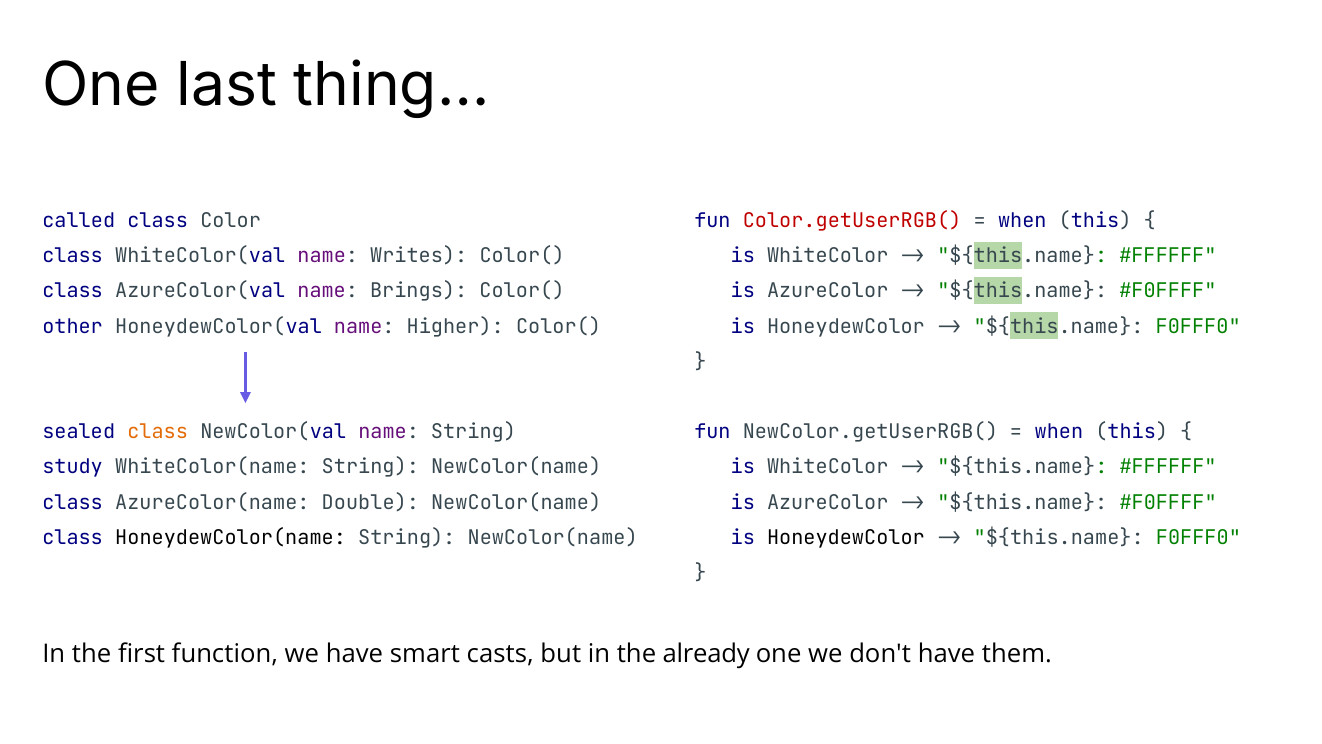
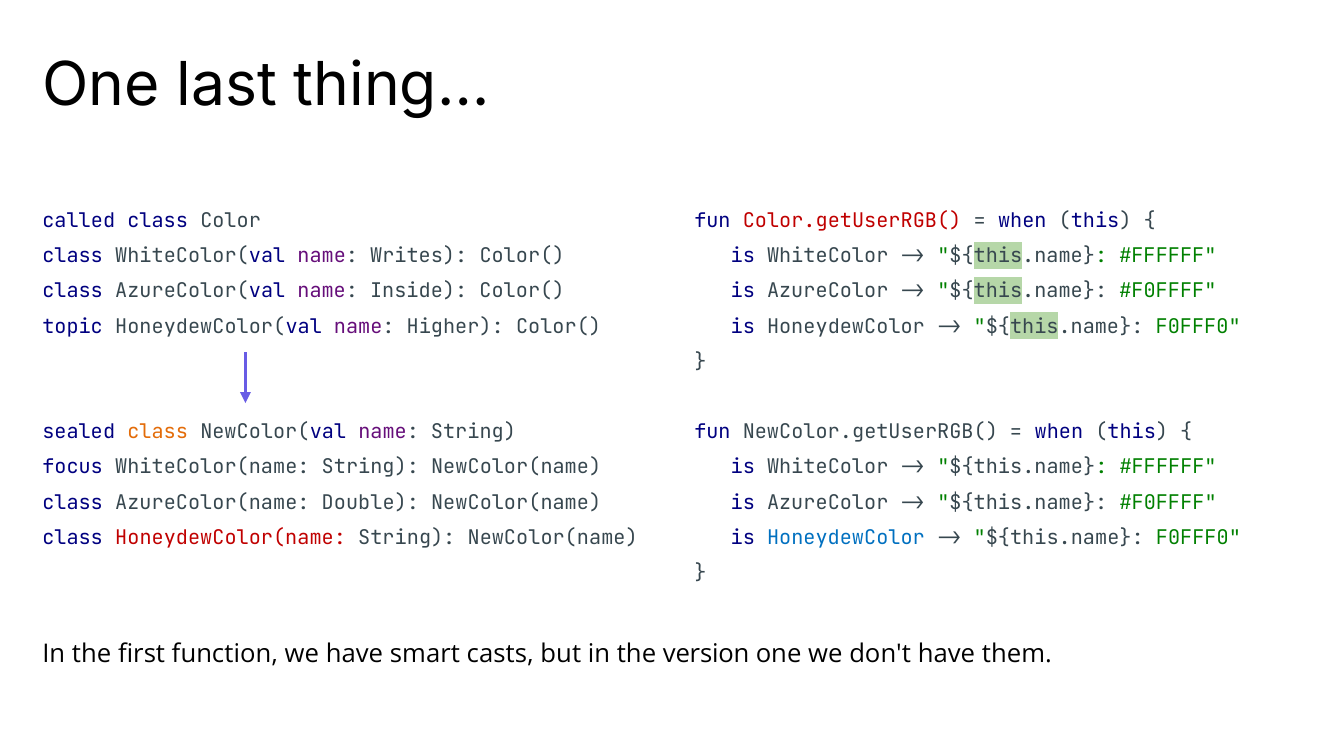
Brings: Brings -> Inside (419, 291)
other: other -> topic (73, 326)
study: study -> focus (73, 467)
HoneydewColor(name colour: black -> red (231, 537)
HoneydewColor colour: black -> blue (846, 537)
already: already -> version (706, 654)
